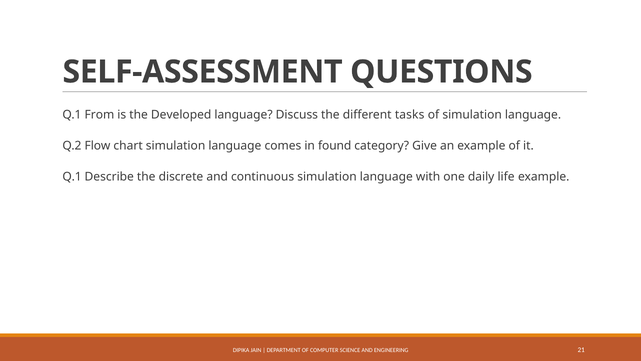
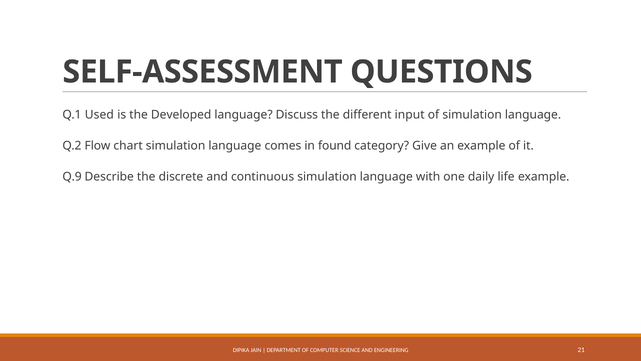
From: From -> Used (99, 115)
tasks: tasks -> input (410, 115)
Q.1: Q.1 -> Q.9 (72, 177)
